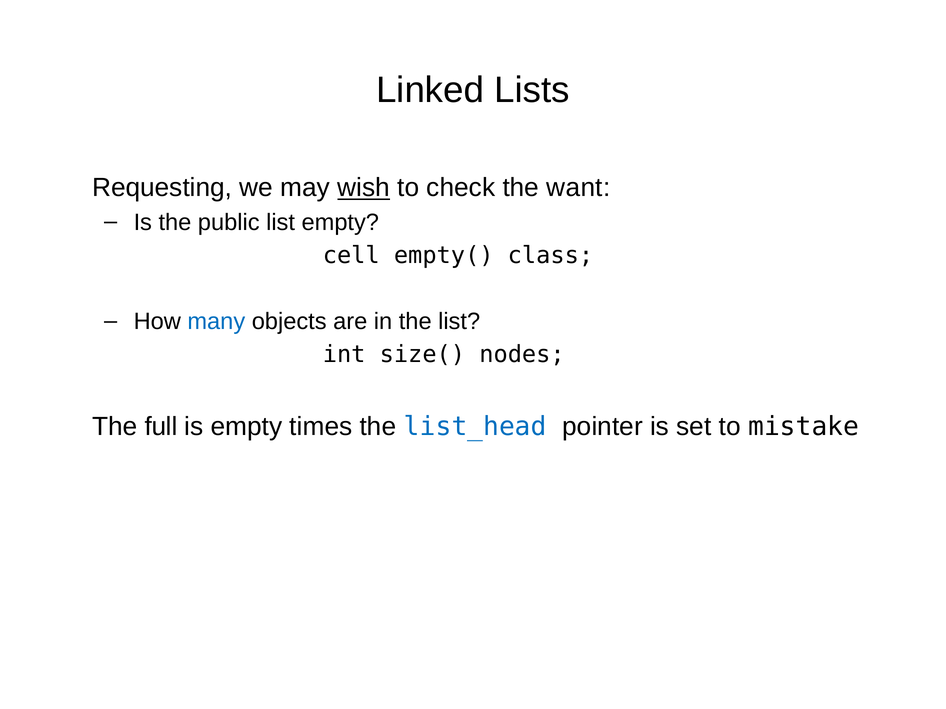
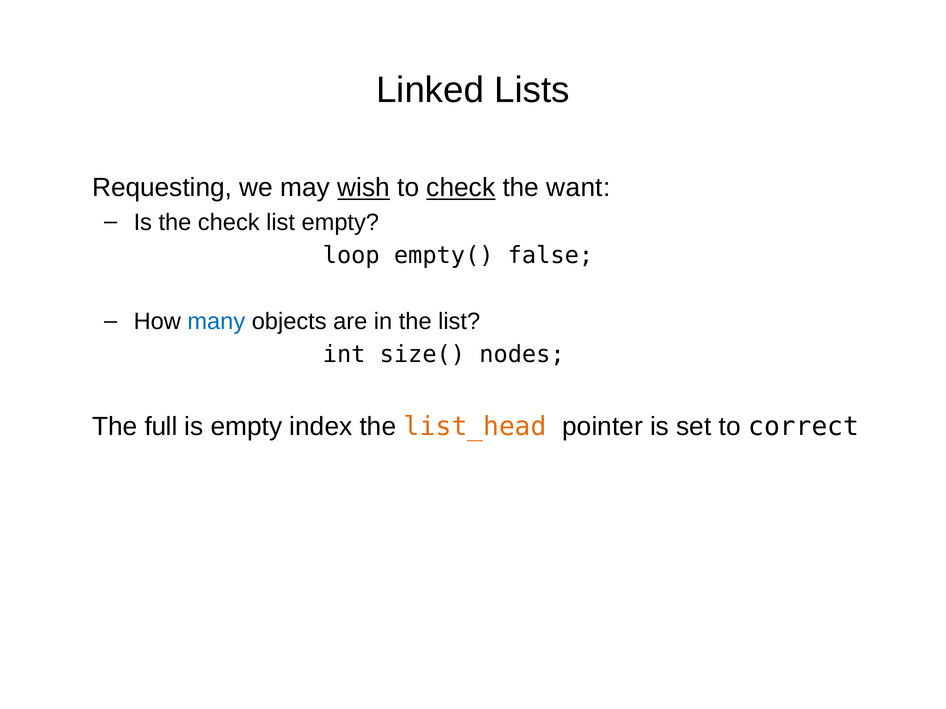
check underline: none -> present (461, 188)
the public: public -> check (229, 222)
cell: cell -> loop (351, 256)
class: class -> false (550, 256)
times: times -> index (321, 427)
list_head colour: blue -> orange (475, 427)
mistake: mistake -> correct (804, 427)
